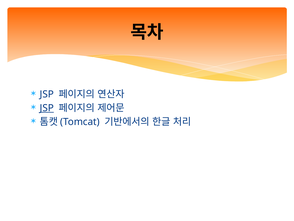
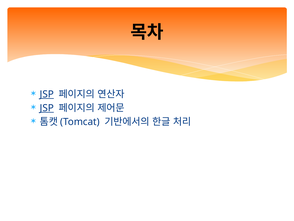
JSP underline: none -> present (47, 94)
